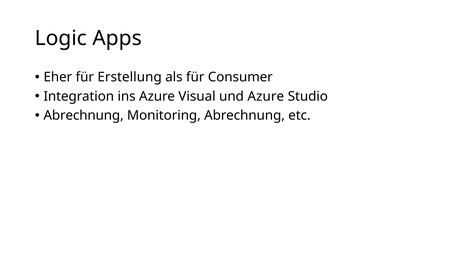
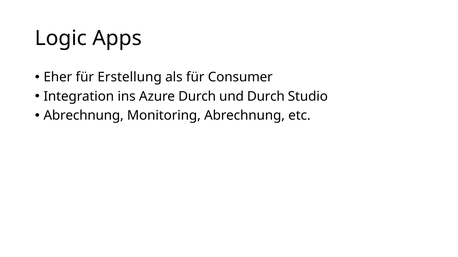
Azure Visual: Visual -> Durch (197, 97)
und Azure: Azure -> Durch (266, 97)
